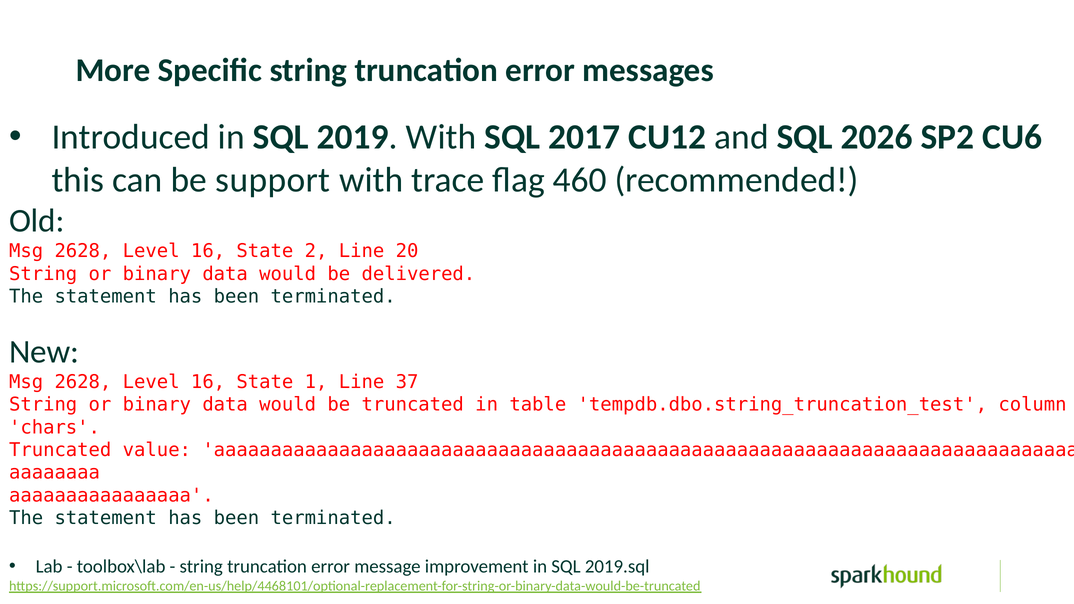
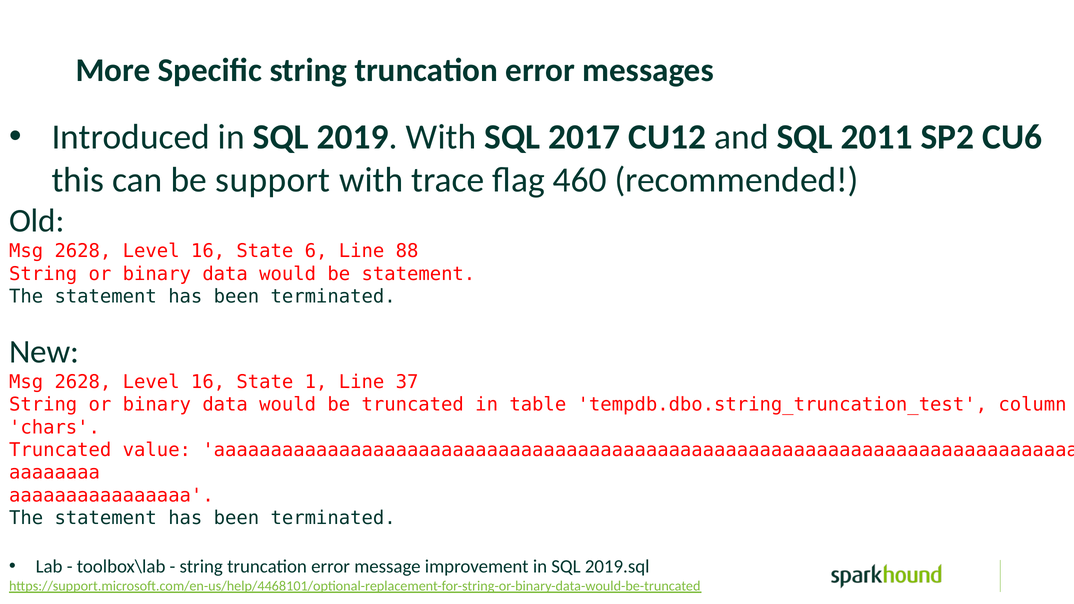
2026: 2026 -> 2011 (877, 137)
2: 2 -> 6 (316, 251)
20: 20 -> 88 (407, 251)
be delivered: delivered -> statement (418, 274)
